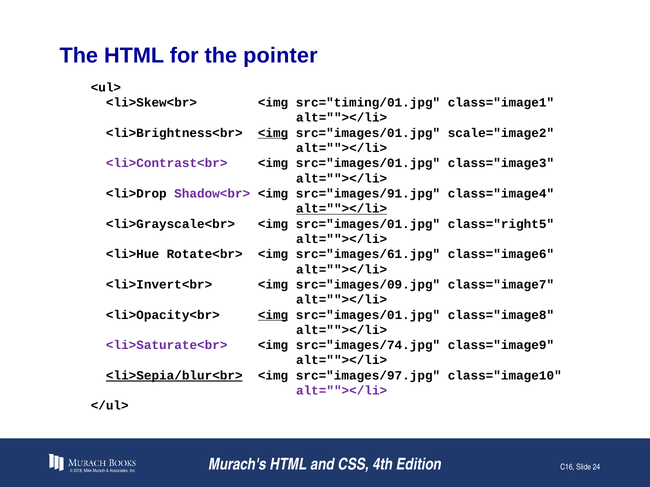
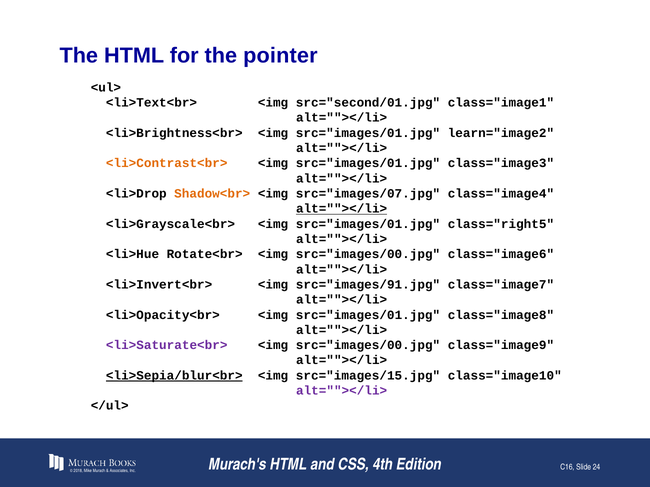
<li>Skew<br>: <li>Skew<br> -> <li>Text<br> (152, 103)
src="timing/01.jpg: src="timing/01.jpg -> src="second/01.jpg (368, 103)
<img underline: present -> none (273, 133)
scale="image2: scale="image2 -> learn="image2 (501, 133)
<li>Contrast<br> colour: purple -> orange (167, 163)
Shadow<br> colour: purple -> orange (212, 194)
src="images/91.jpg: src="images/91.jpg -> src="images/07.jpg (368, 194)
Rotate<br> <img src="images/61.jpg: src="images/61.jpg -> src="images/00.jpg (368, 254)
src="images/09.jpg: src="images/09.jpg -> src="images/91.jpg (368, 285)
<img underline: present -> none (273, 315)
src="images/74.jpg: src="images/74.jpg -> src="images/00.jpg (368, 346)
src="images/97.jpg: src="images/97.jpg -> src="images/15.jpg (368, 376)
